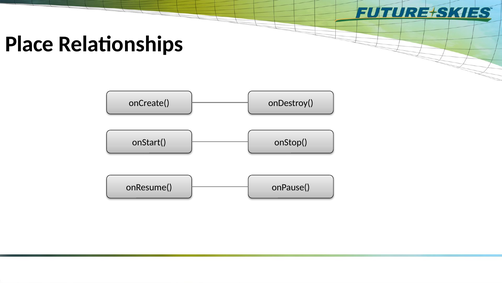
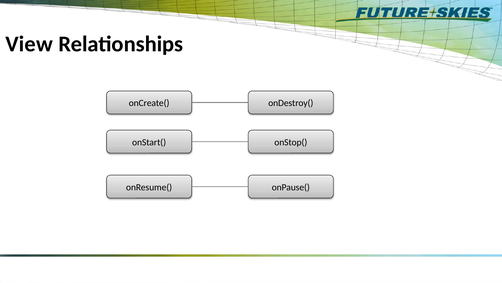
Place: Place -> View (29, 44)
